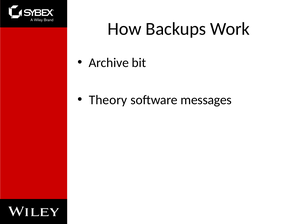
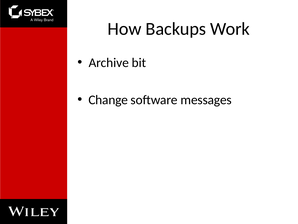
Theory: Theory -> Change (108, 100)
